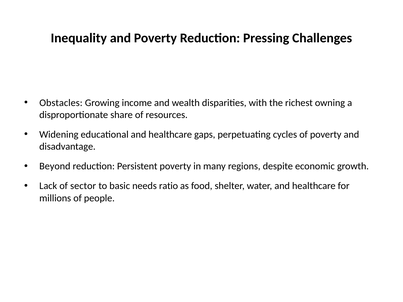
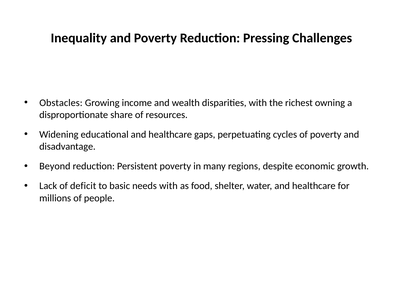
sector: sector -> deficit (83, 186)
needs ratio: ratio -> with (168, 186)
